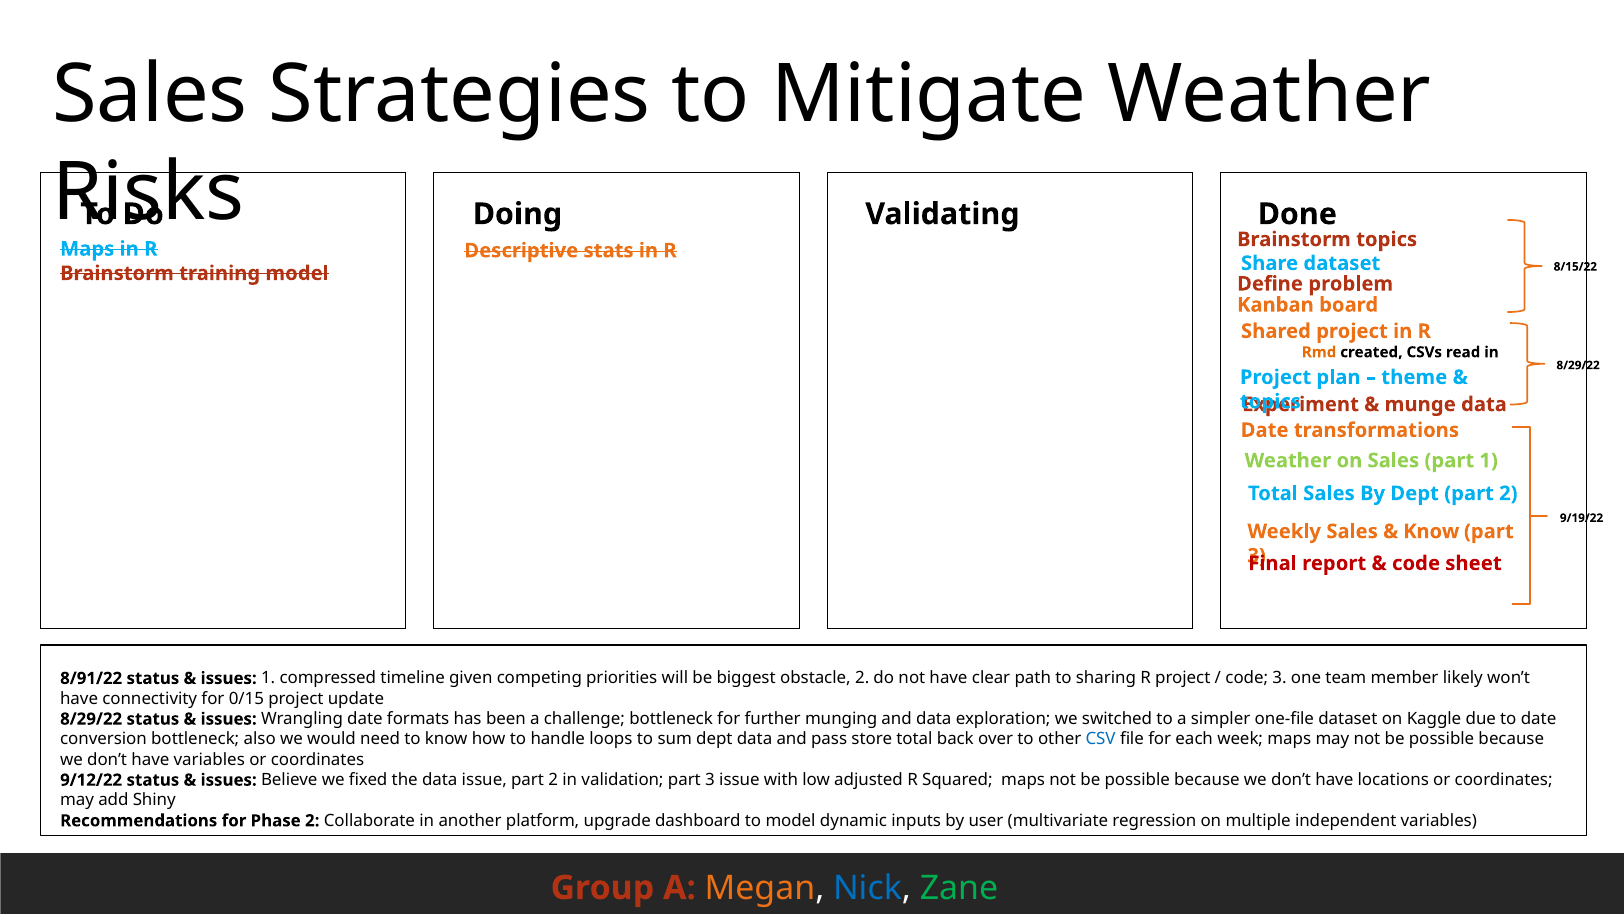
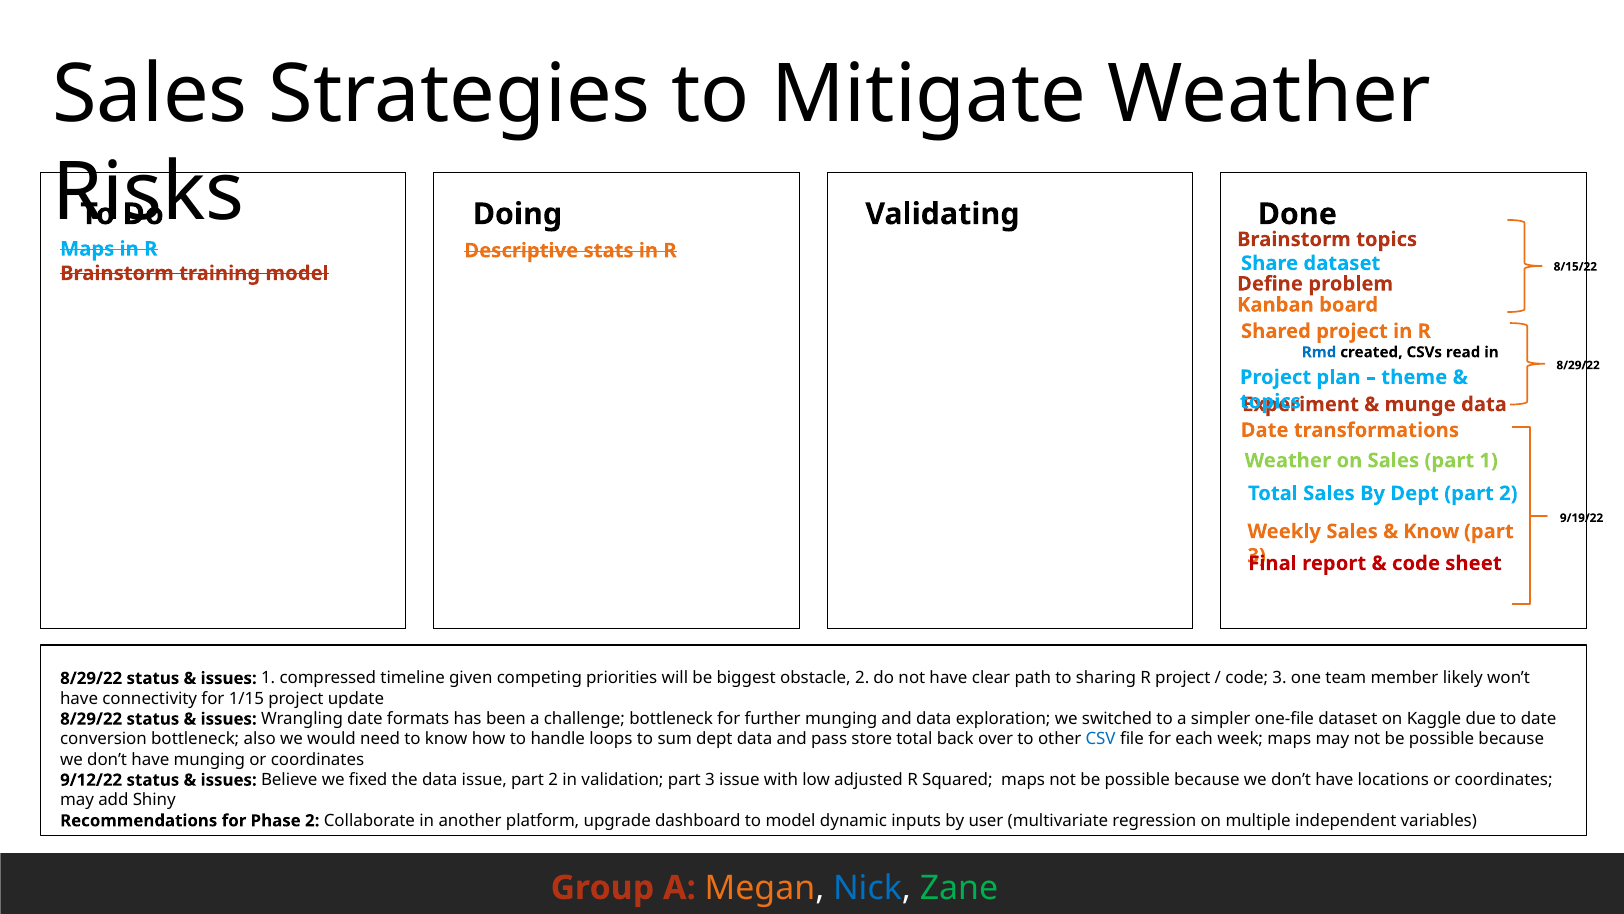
Rmd colour: orange -> blue (1319, 352)
8/91/22: 8/91/22 -> 8/29/22 (91, 678)
0/15: 0/15 -> 1/15 (246, 698)
have variables: variables -> munging (209, 759)
